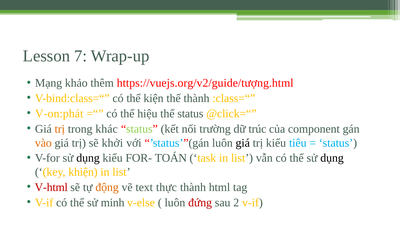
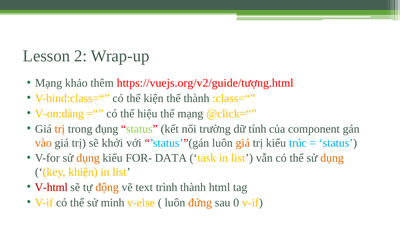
7: 7 -> 2 (81, 56)
V-on:phát: V-on:phát -> V-on:dàng (59, 114)
thế status: status -> mạng (190, 114)
khác: khác -> đụng (107, 129)
trúc: trúc -> tính (257, 129)
giá colour: black -> orange (243, 143)
tiêu: tiêu -> trúc (298, 143)
dụng colour: black -> orange (88, 158)
TOÁN: TOÁN -> DATA (171, 158)
dụng colour: black -> orange (332, 158)
thực: thực -> trình (167, 187)
đứng colour: red -> orange (200, 203)
2: 2 -> 0 (236, 203)
